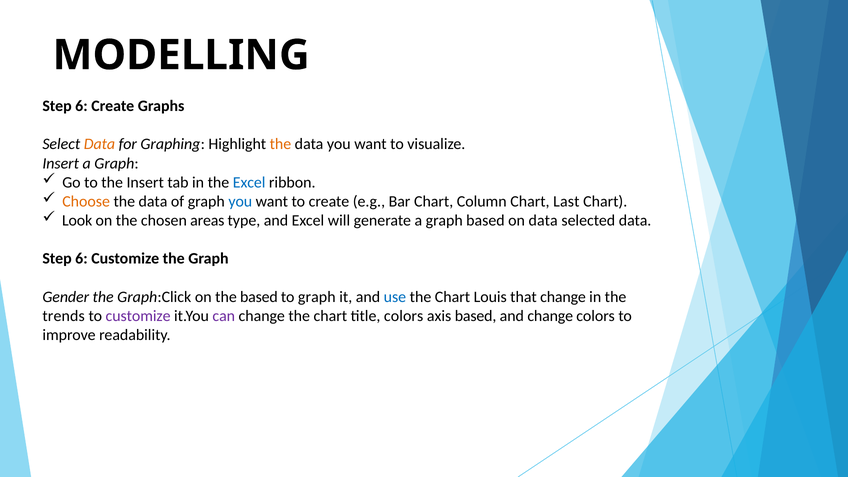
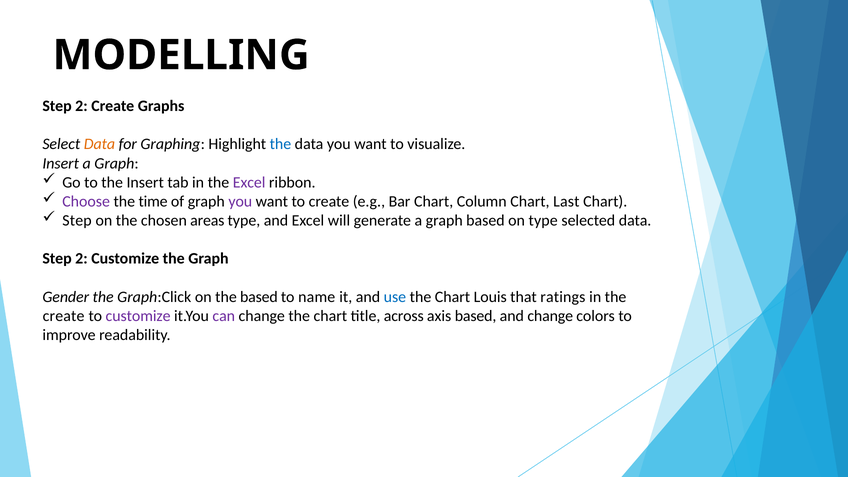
6: 6 -> 2 (81, 106)
the colour: orange -> blue (280, 144)
Excel colour: blue -> purple (249, 182)
Choose colour: orange -> purple (86, 201)
data: data -> time (153, 201)
you colour: blue -> purple (240, 201)
Look: Look -> Step (77, 221)
on data: data -> type (543, 221)
6: 6 -> 2 (81, 259)
to graph: graph -> name (317, 297)
that change: change -> ratings (563, 297)
trends: trends -> create (64, 316)
title colors: colors -> across (404, 316)
